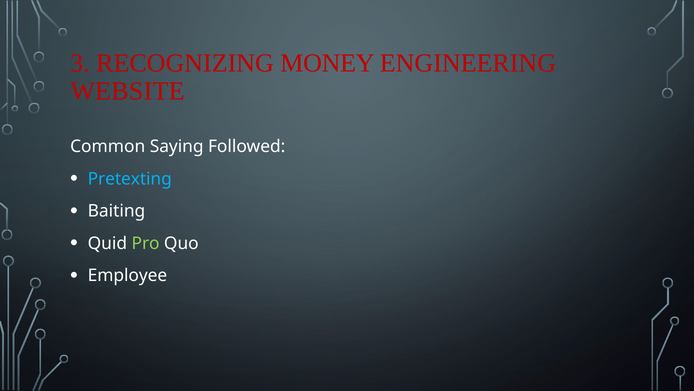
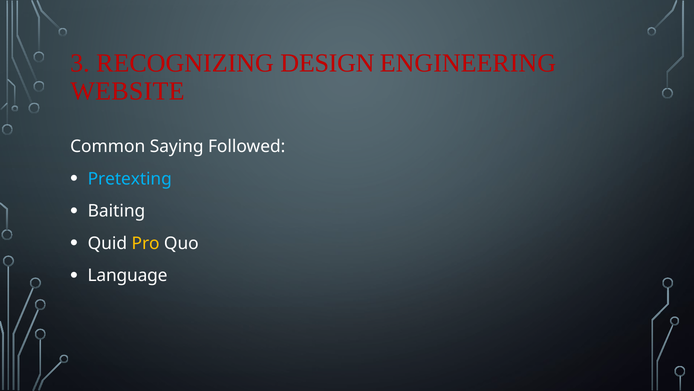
MONEY: MONEY -> DESIGN (327, 63)
Pro colour: light green -> yellow (146, 243)
Employee: Employee -> Language (128, 275)
